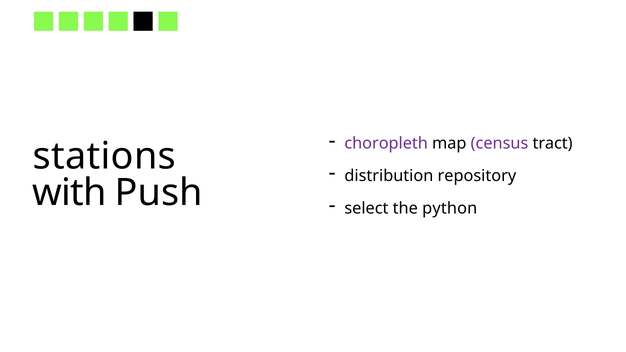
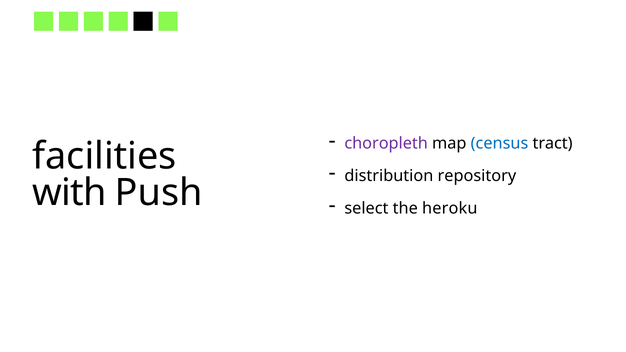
census colour: purple -> blue (500, 144)
stations: stations -> facilities (104, 156)
python: python -> heroku (450, 208)
